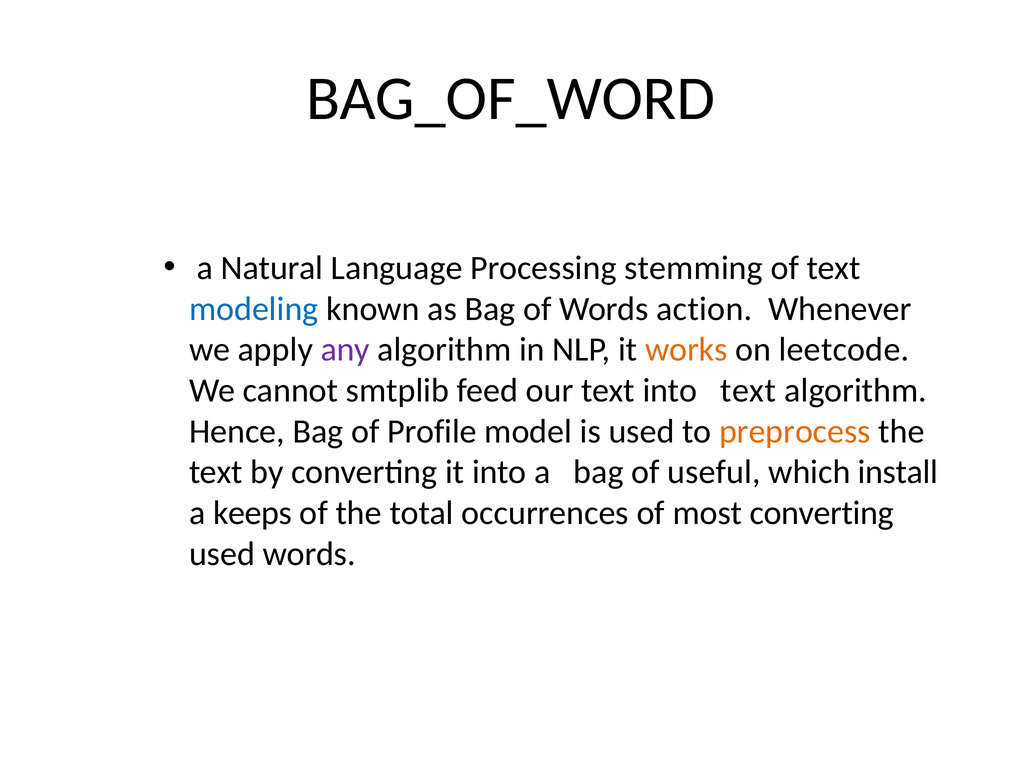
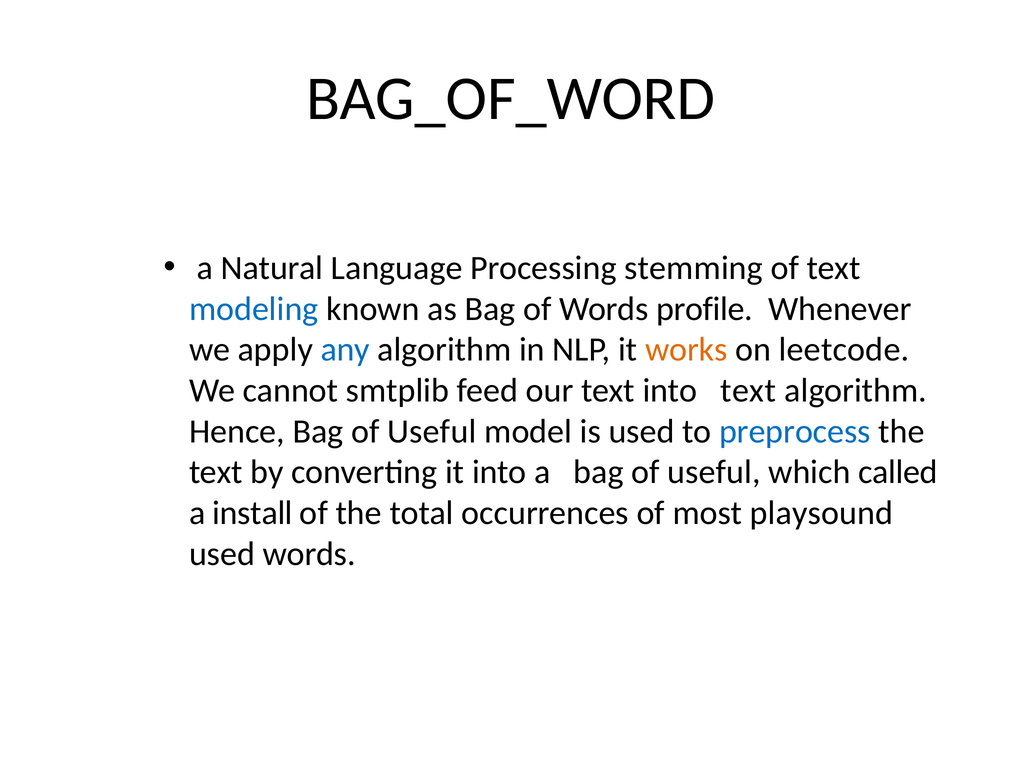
action: action -> profile (705, 309)
any colour: purple -> blue (345, 350)
Hence Bag of Profile: Profile -> Useful (432, 432)
preprocess colour: orange -> blue (795, 432)
install: install -> called (898, 473)
keeps: keeps -> install (253, 513)
most converting: converting -> playsound (822, 513)
